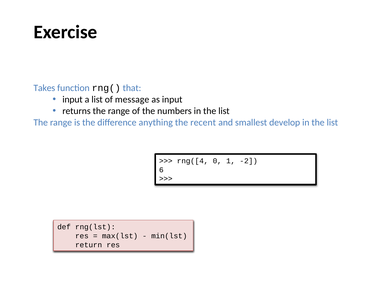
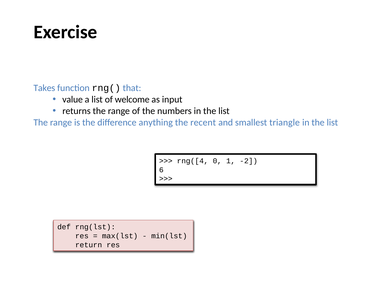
input: input -> value (73, 100)
message: message -> welcome (132, 100)
develop: develop -> triangle (285, 123)
